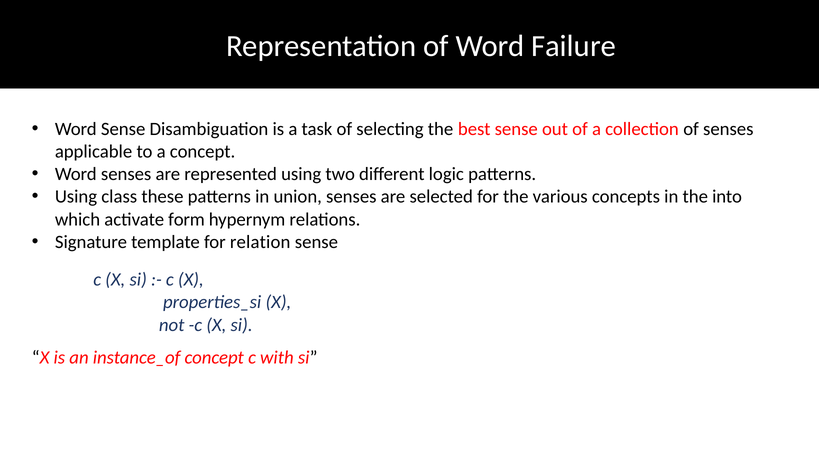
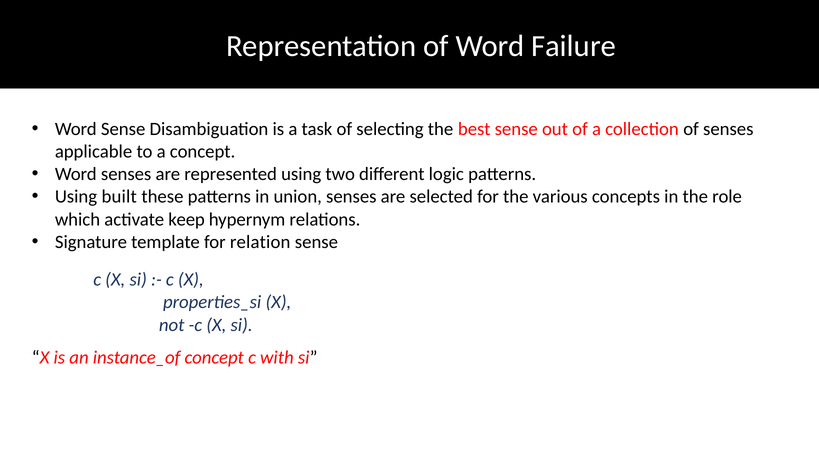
class: class -> built (119, 197)
into: into -> role (727, 197)
form: form -> keep (187, 219)
